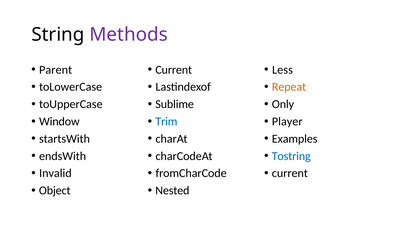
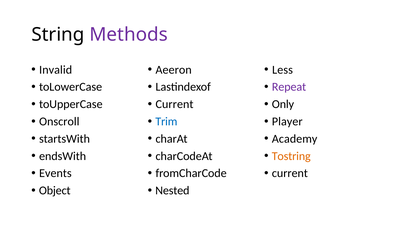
Parent: Parent -> Invalid (56, 70)
Current: Current -> Aeeron (174, 70)
Repeat colour: orange -> purple (289, 87)
Sublime: Sublime -> Current (175, 104)
Window: Window -> Onscroll (59, 121)
Examples: Examples -> Academy (295, 139)
Tostring colour: blue -> orange (291, 156)
Invalid: Invalid -> Events (55, 173)
